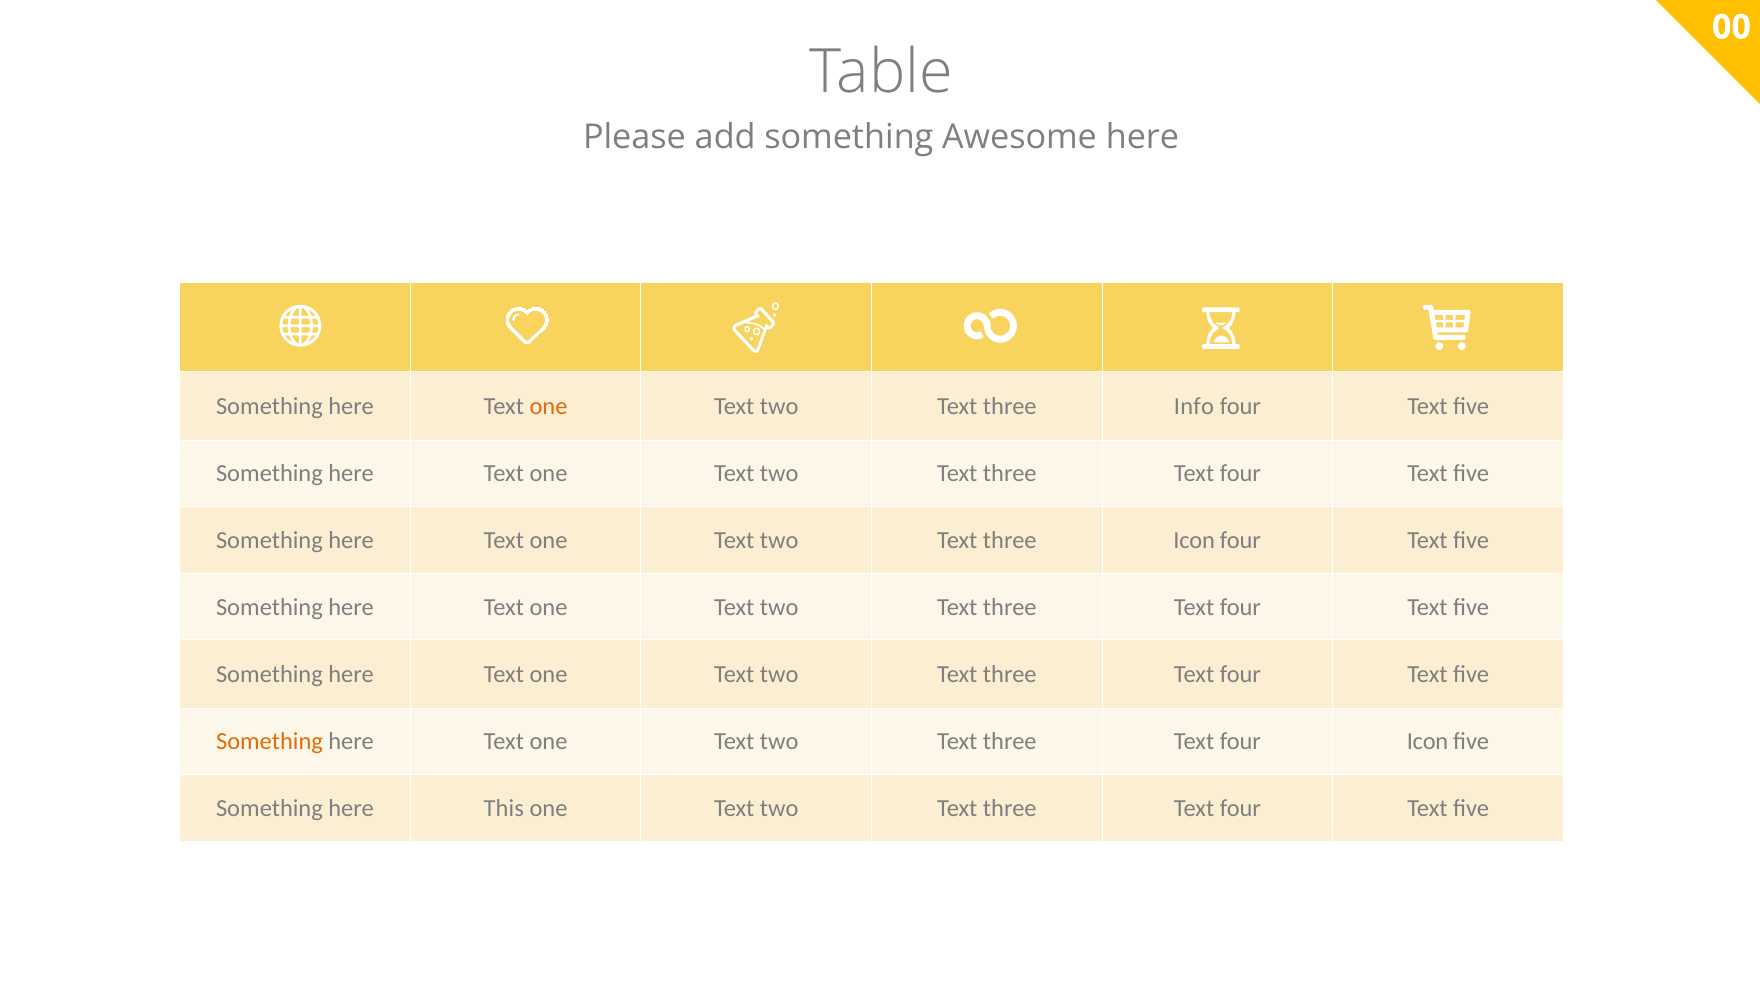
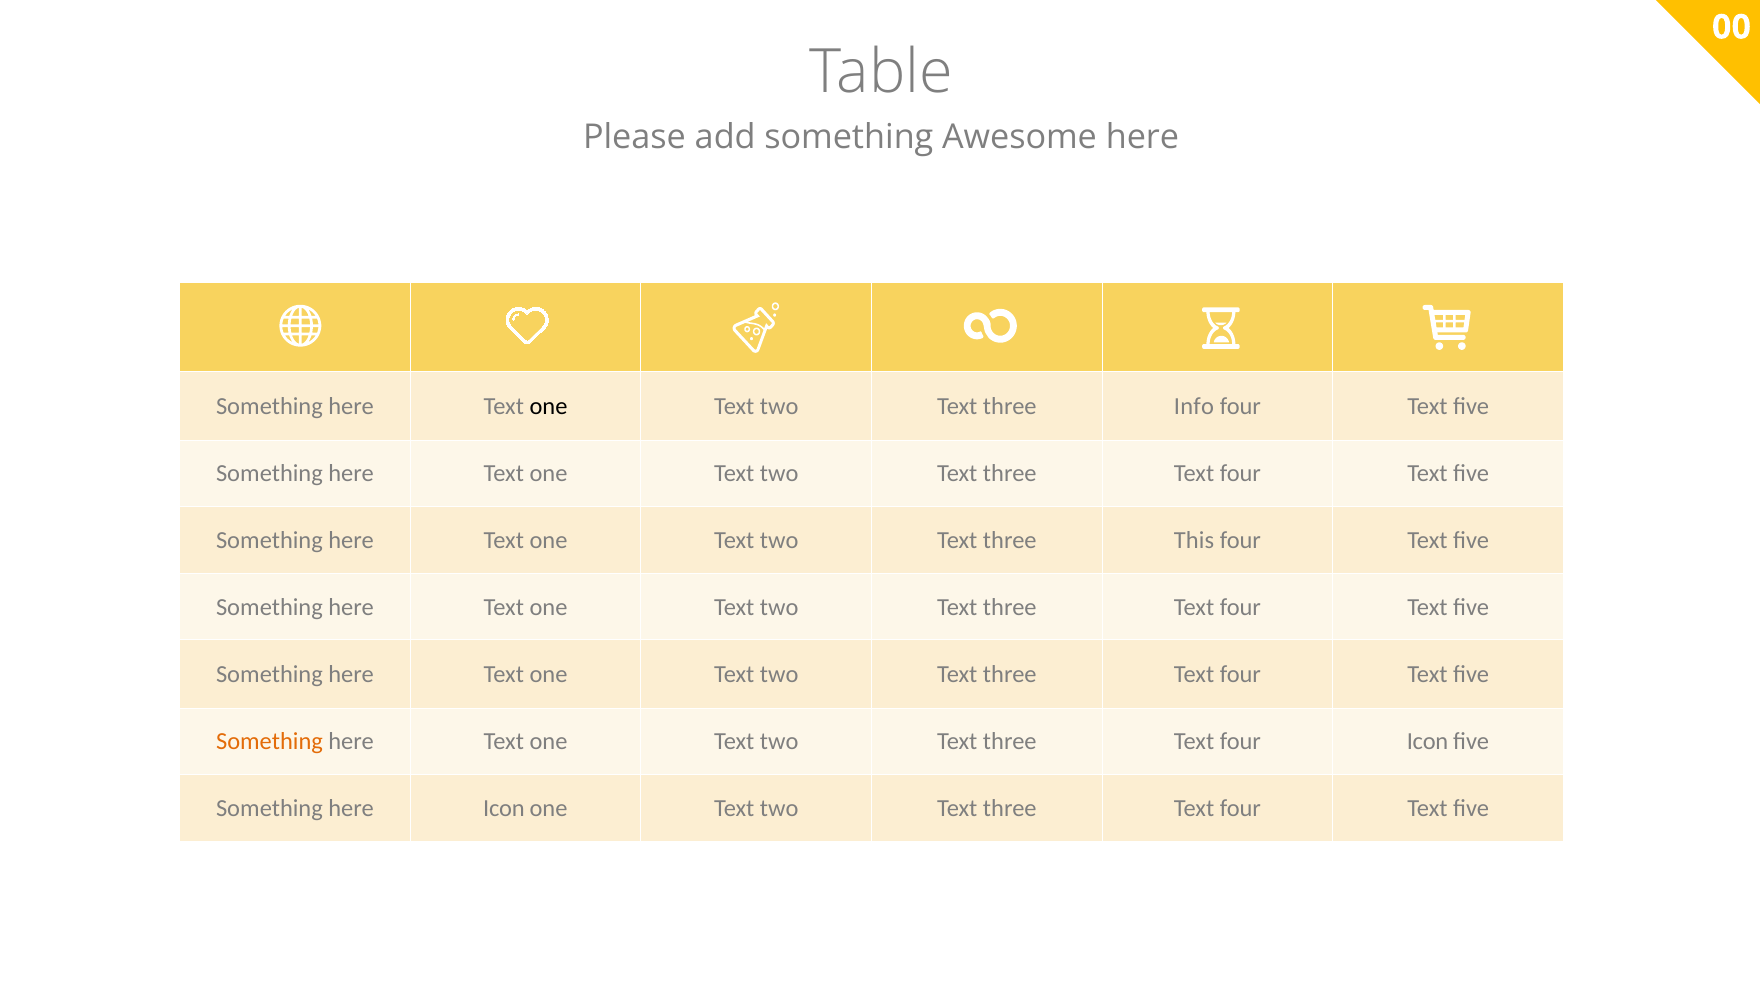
one colour: orange -> black (549, 406)
three Icon: Icon -> This (1194, 540)
here This: This -> Icon (504, 808)
